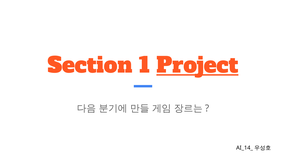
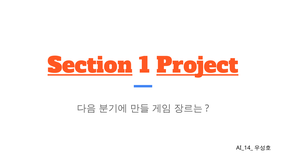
Section underline: none -> present (90, 66)
